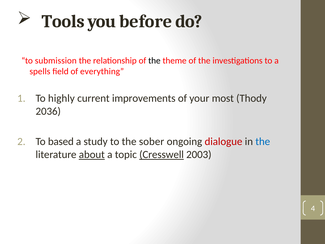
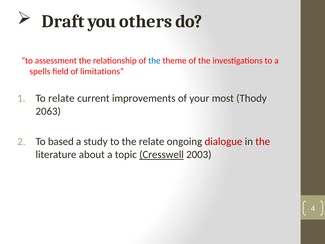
Tools: Tools -> Draft (63, 21)
before: before -> others (146, 21)
submission: submission -> assessment (56, 60)
the colour: black -> blue (154, 60)
everything: everything -> limitations (102, 71)
To highly: highly -> relate (61, 98)
2036: 2036 -> 2063 (48, 111)
the sober: sober -> relate (152, 141)
the colour: blue -> red (263, 141)
about underline: present -> none (92, 154)
